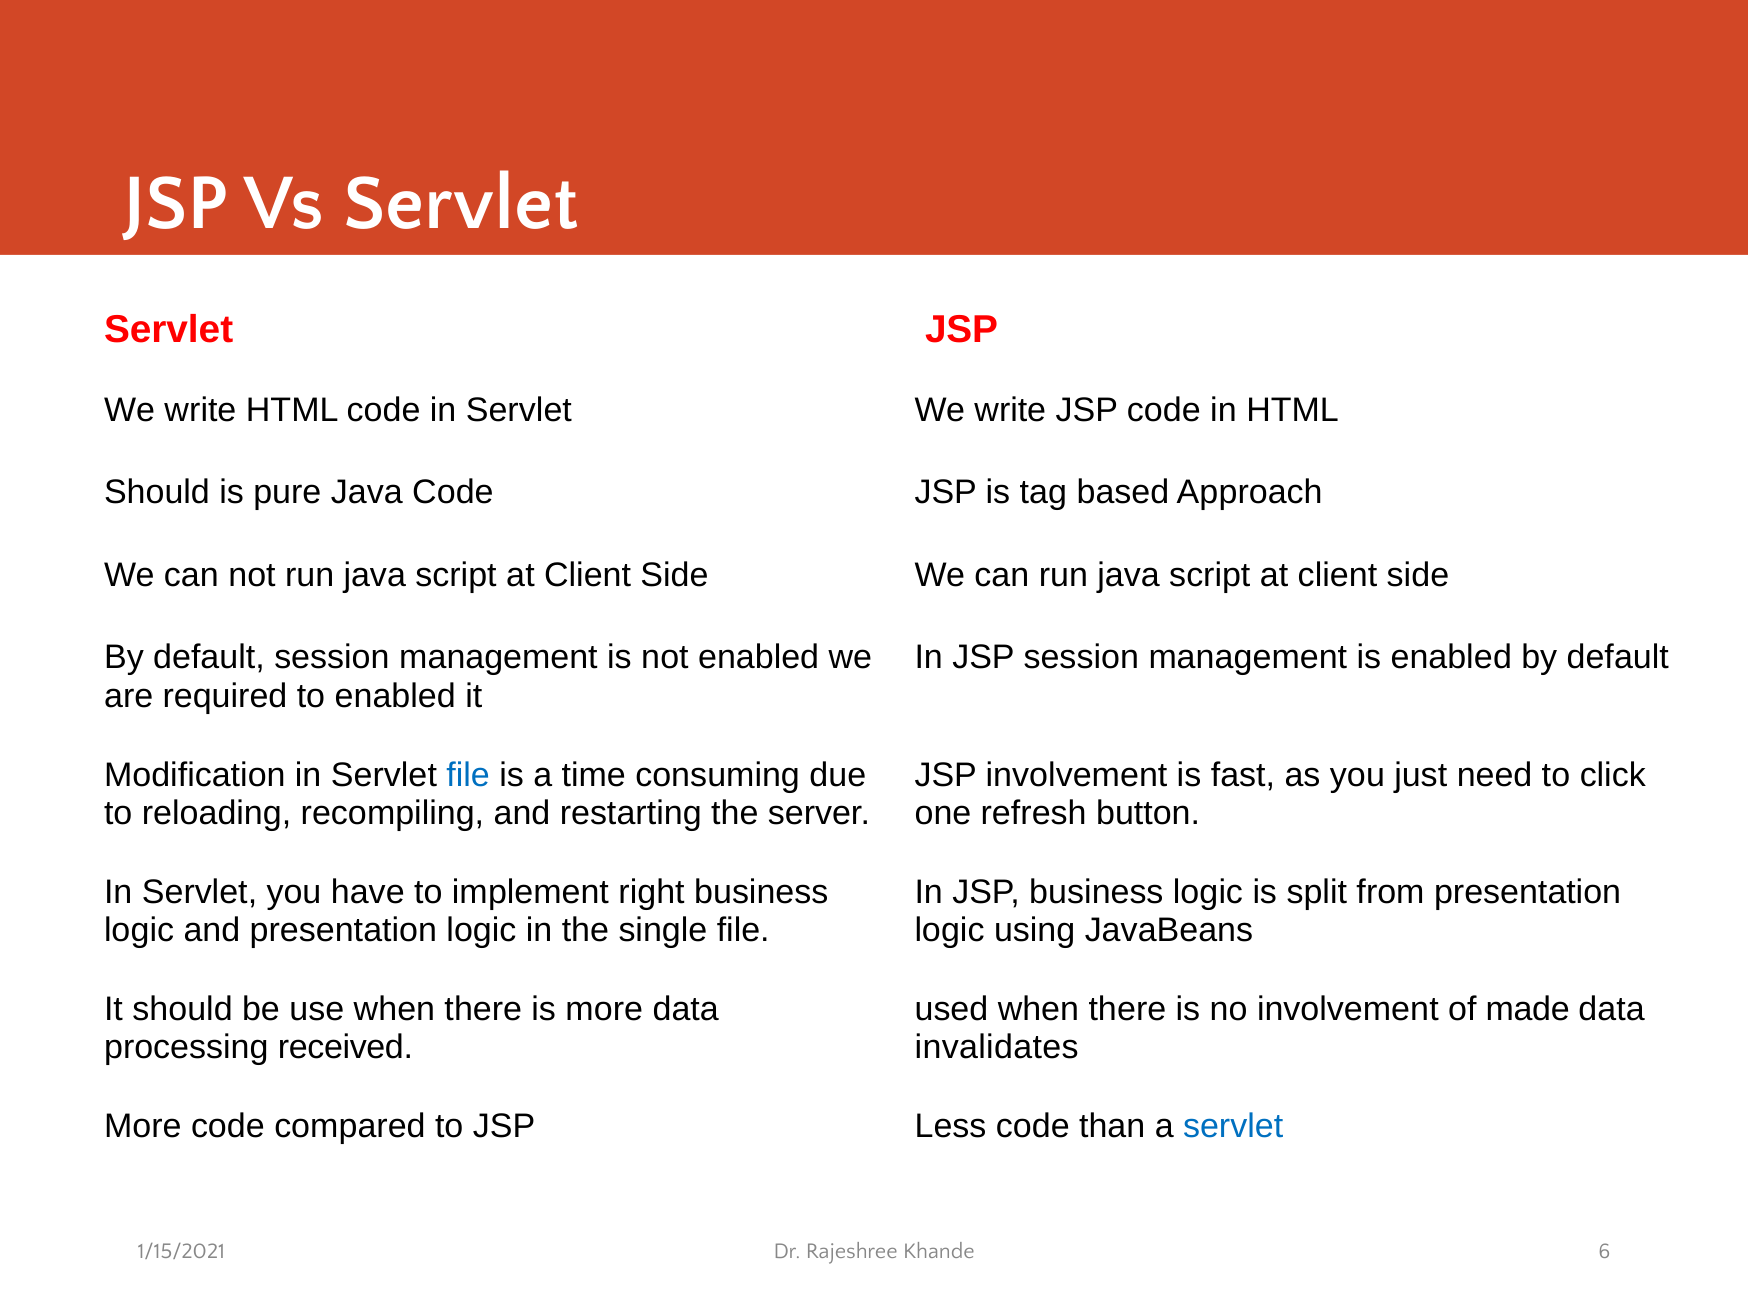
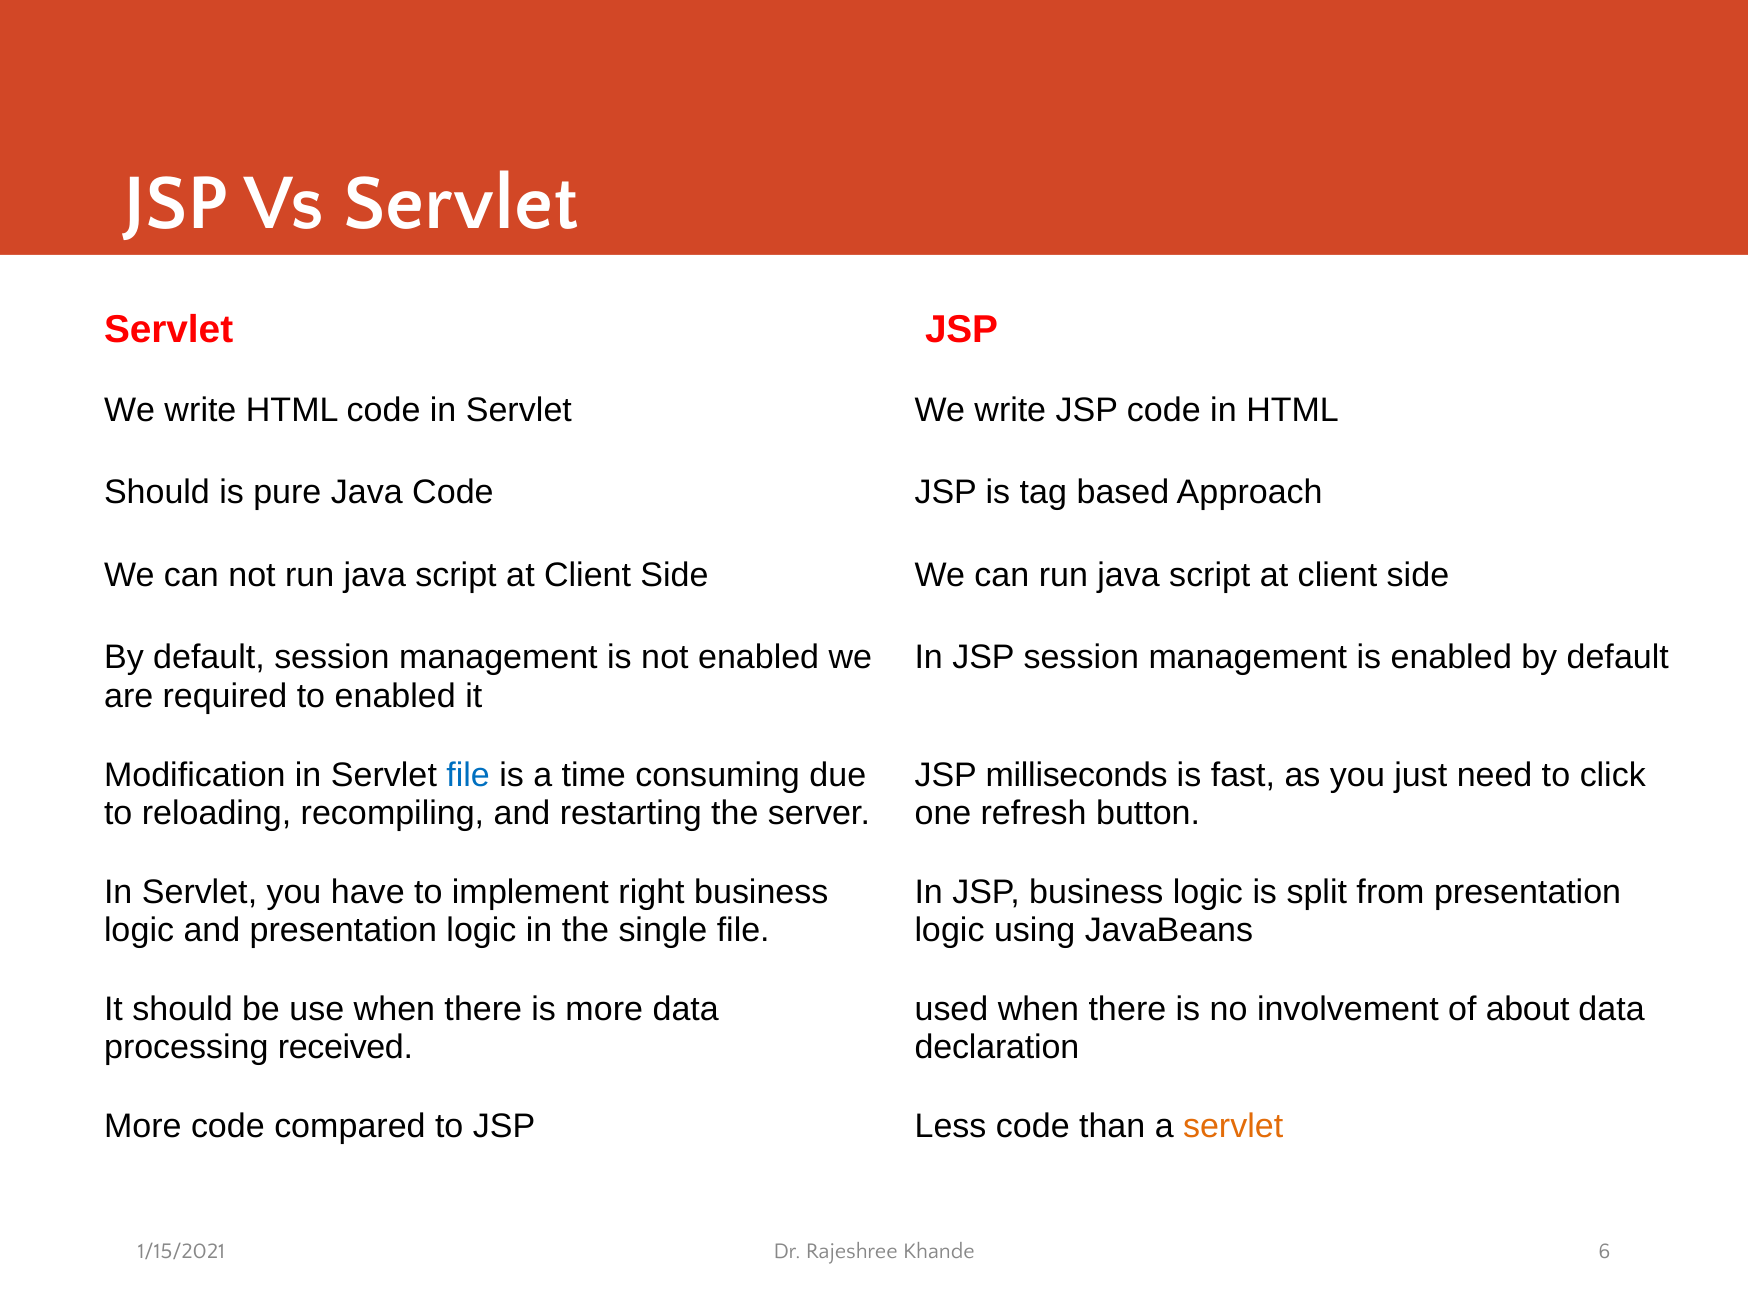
JSP involvement: involvement -> milliseconds (1077, 775)
made: made -> about (1528, 1009)
invalidates: invalidates -> declaration (997, 1047)
servlet colour: blue -> orange (1233, 1126)
